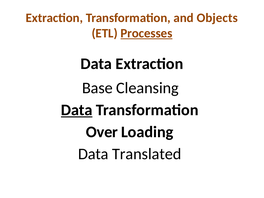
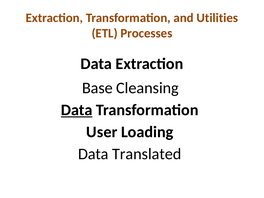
Objects: Objects -> Utilities (217, 18)
Processes underline: present -> none (146, 33)
Over: Over -> User (102, 132)
